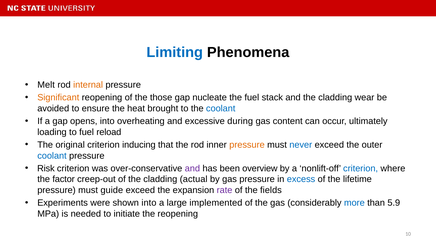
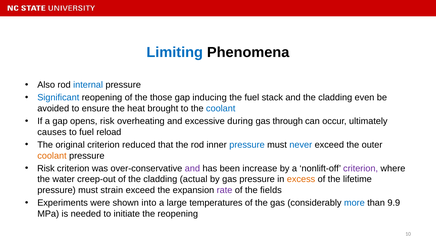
Melt: Melt -> Also (46, 85)
internal colour: orange -> blue (88, 85)
Significant colour: orange -> blue (58, 98)
nucleate: nucleate -> inducing (210, 98)
wear: wear -> even (365, 98)
opens into: into -> risk (107, 121)
content: content -> through (288, 121)
loading: loading -> causes (52, 132)
inducing: inducing -> reduced (139, 145)
pressure colour: orange -> blue (247, 145)
coolant colour: blue -> orange (52, 156)
overview: overview -> increase (260, 169)
criterion colour: blue -> purple (361, 169)
factor: factor -> water (64, 179)
excess colour: blue -> orange (301, 179)
guide: guide -> strain (112, 190)
implemented: implemented -> temperatures (216, 203)
5.9: 5.9 -> 9.9 (394, 203)
